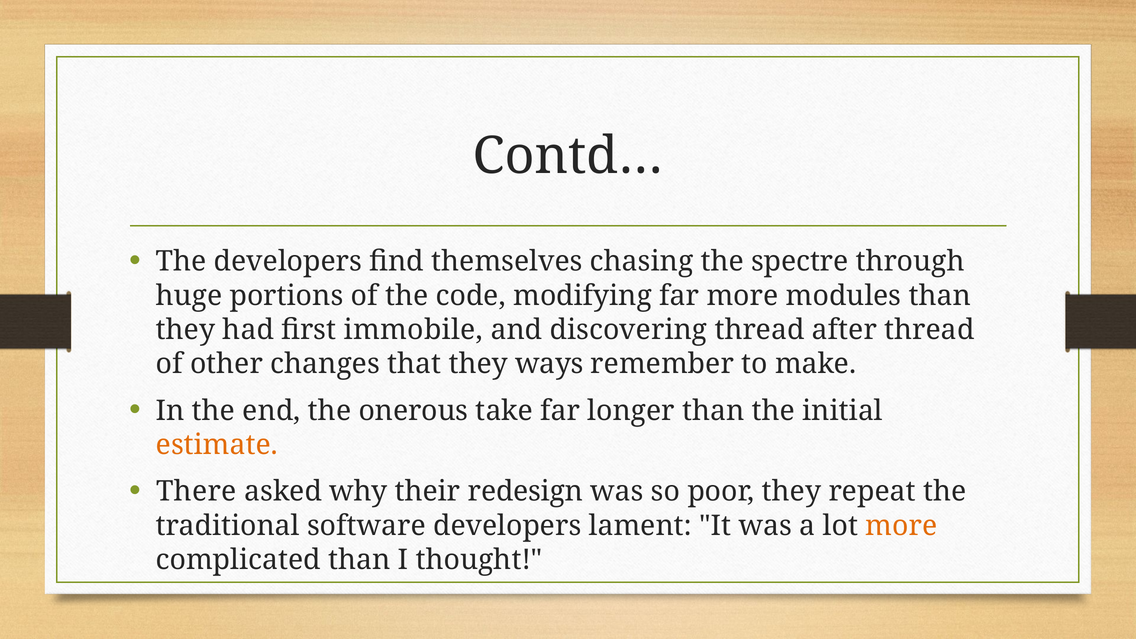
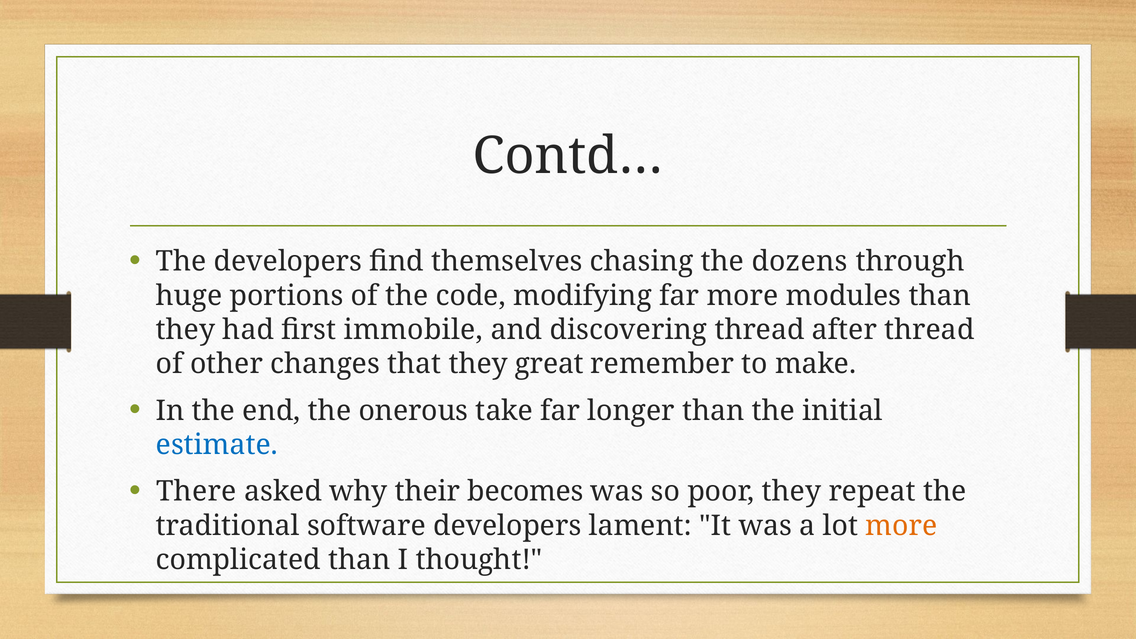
spectre: spectre -> dozens (800, 262)
ways: ways -> great (549, 364)
estimate colour: orange -> blue (217, 445)
redesign: redesign -> becomes (526, 492)
